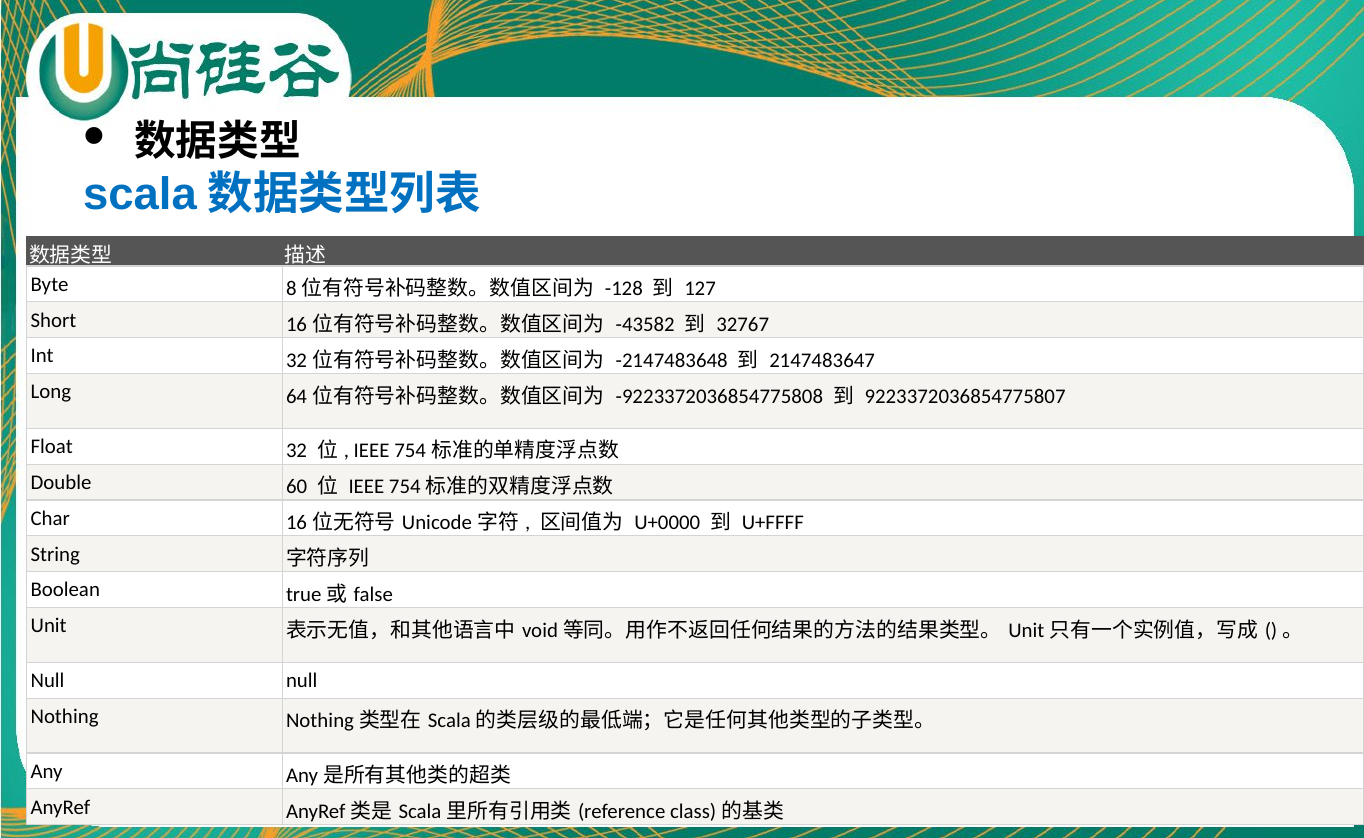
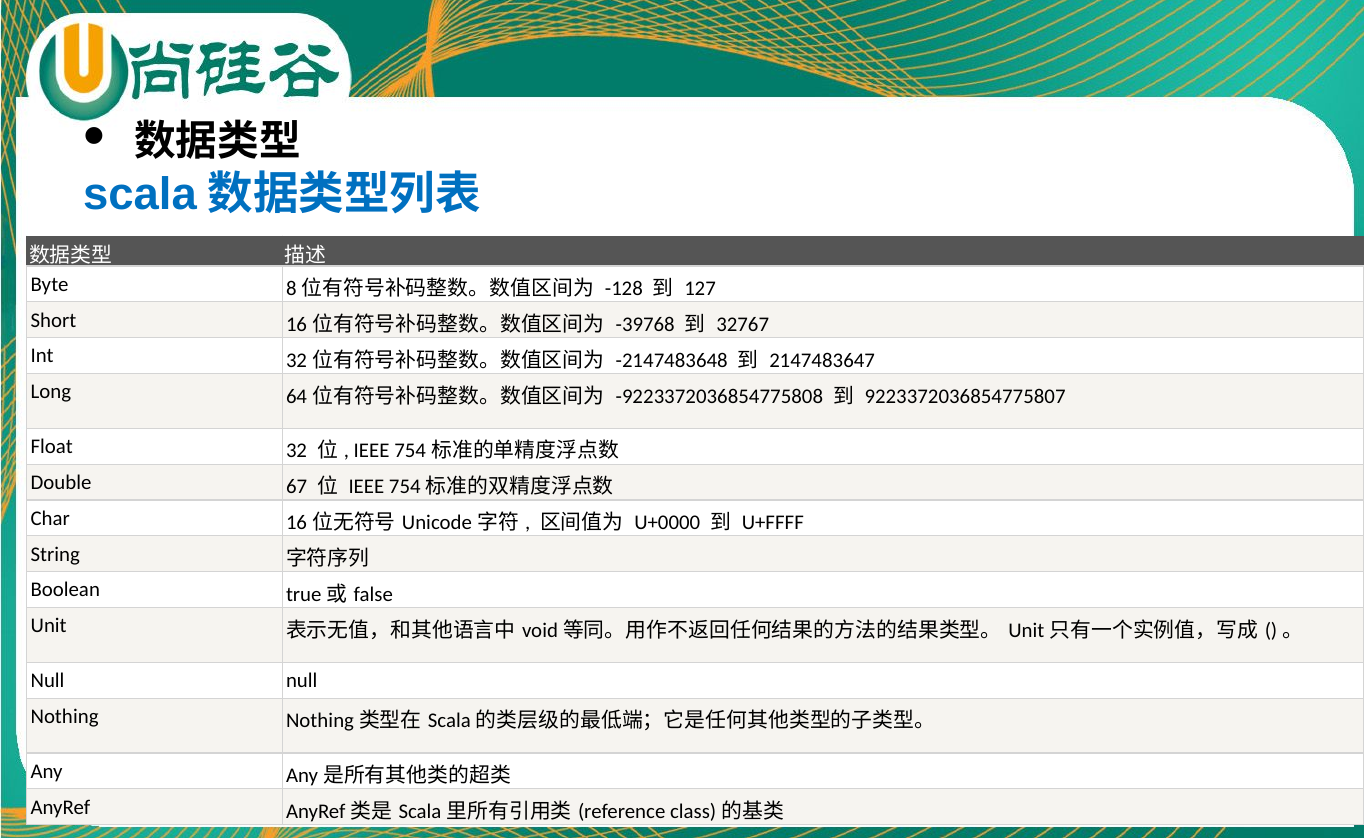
-43582: -43582 -> -39768 (645, 325)
60: 60 -> 67 (297, 487)
